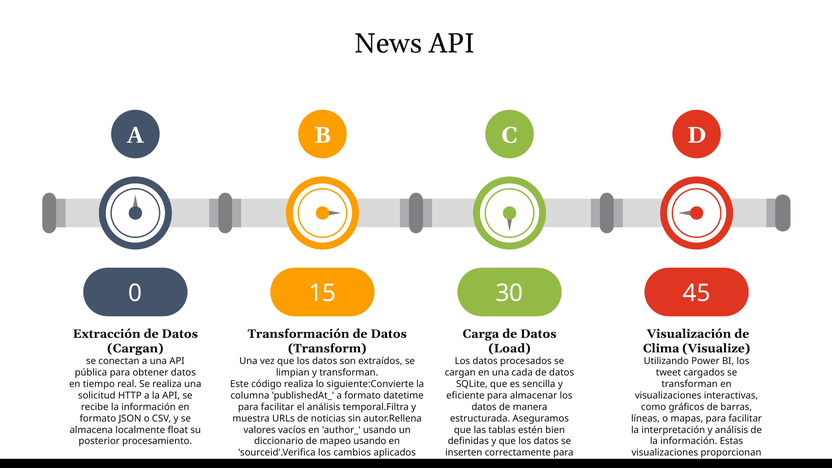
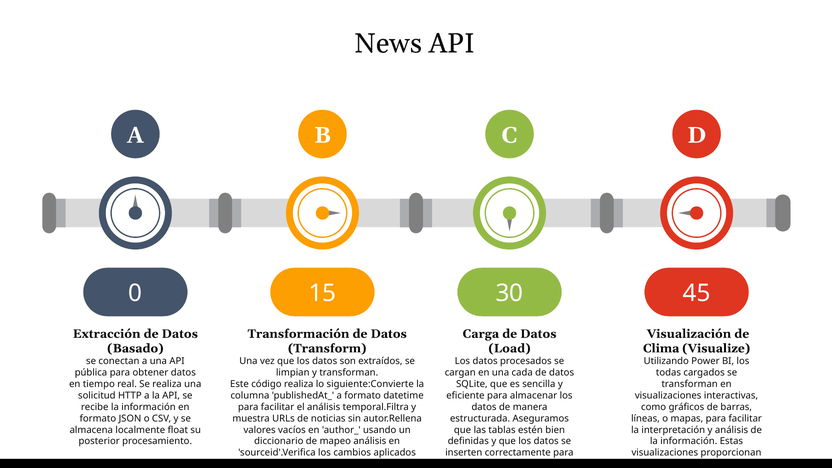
Cargan: Cargan -> Basado (135, 348)
tweet: tweet -> todas (668, 373)
mapeo usando: usando -> análisis (370, 441)
